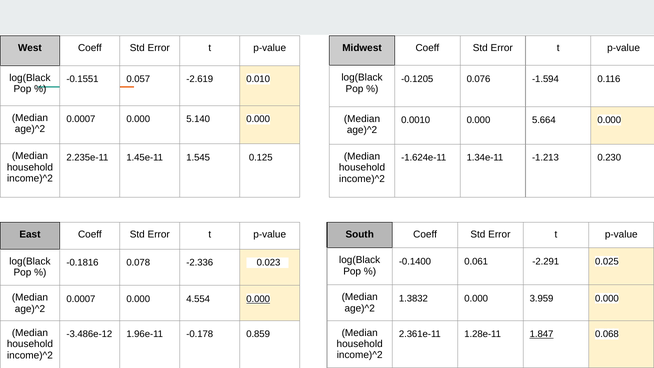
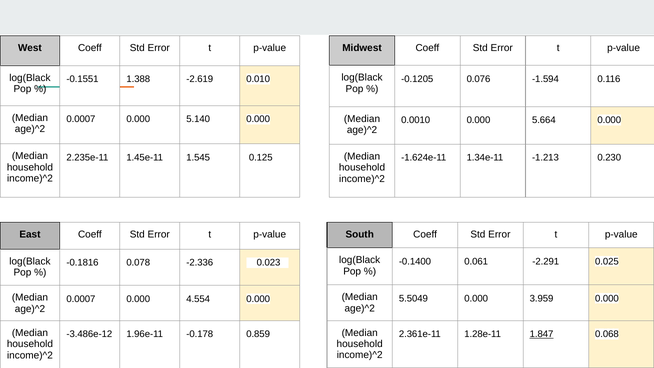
0.057: 0.057 -> 1.388 (138, 79)
1.3832: 1.3832 -> 5.5049 (413, 298)
0.000 underline: present -> none (258, 299)
